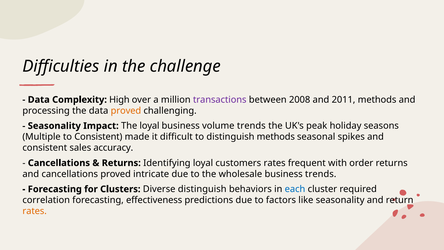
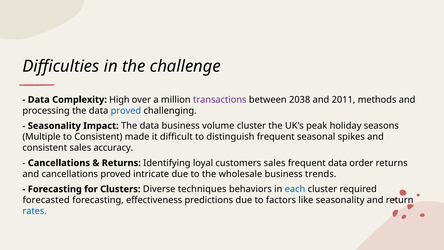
2008: 2008 -> 2038 (300, 100)
proved colour: orange -> blue (126, 111)
Impact The loyal: loyal -> data (149, 126)
volume trends: trends -> cluster (251, 126)
distinguish methods: methods -> frequent (276, 137)
customers rates: rates -> sales (275, 163)
frequent with: with -> data (338, 163)
Diverse distinguish: distinguish -> techniques (202, 189)
correlation: correlation -> forecasted (46, 200)
rates colour: orange -> blue (35, 211)
